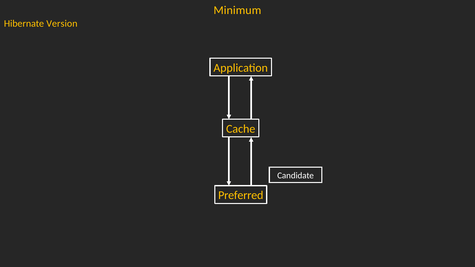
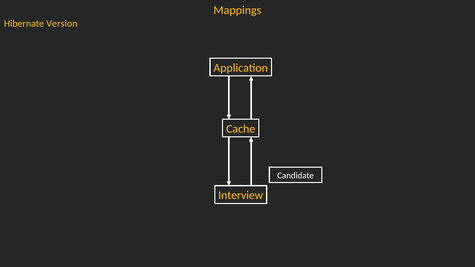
Minimum: Minimum -> Mappings (237, 10)
Preferred: Preferred -> Interview (241, 196)
